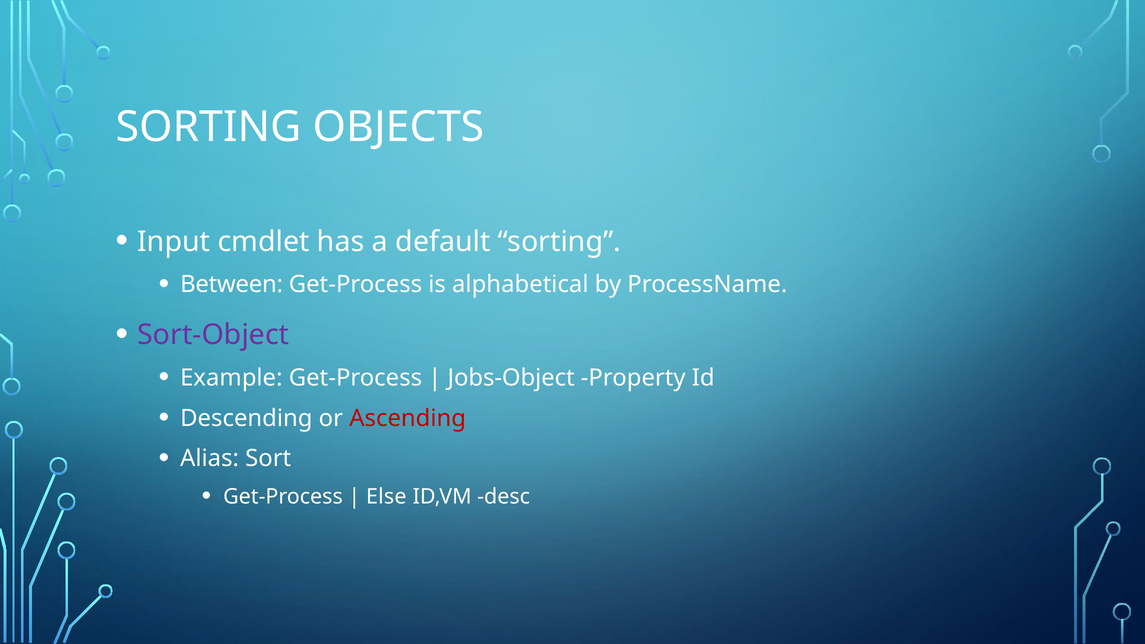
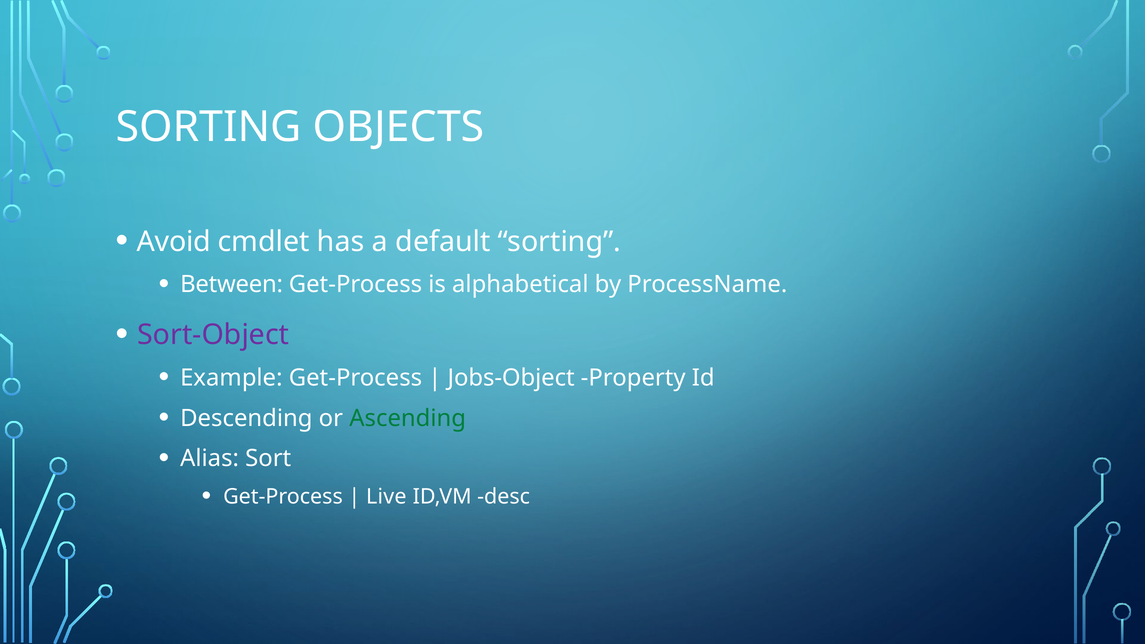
Input: Input -> Avoid (174, 242)
Ascending colour: red -> green (408, 418)
Else: Else -> Live (386, 497)
